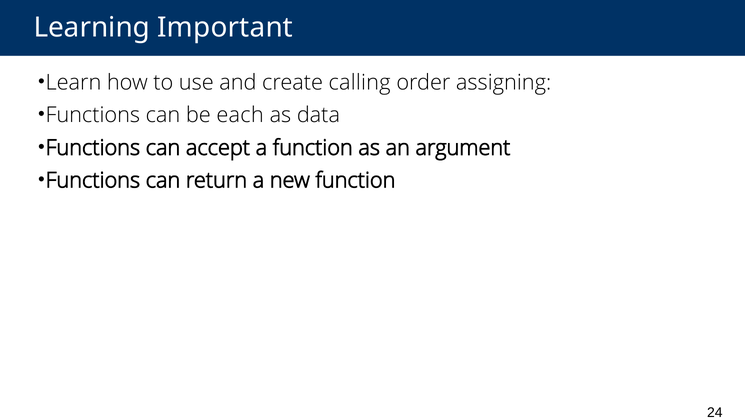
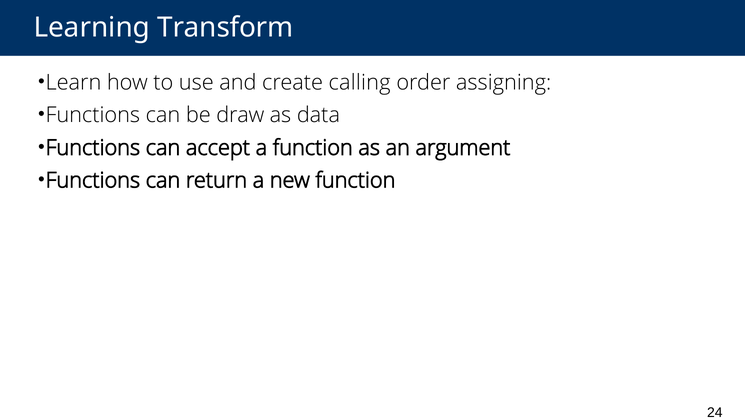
Important: Important -> Transform (225, 28)
each: each -> draw (240, 115)
